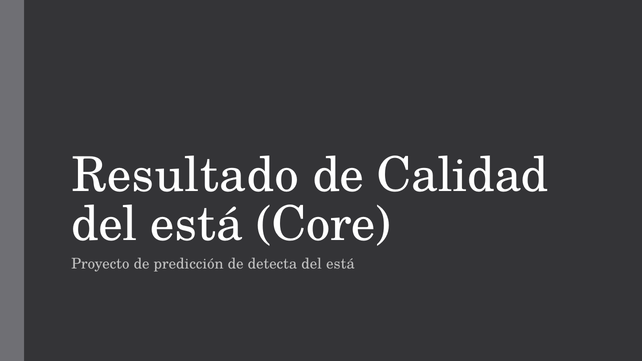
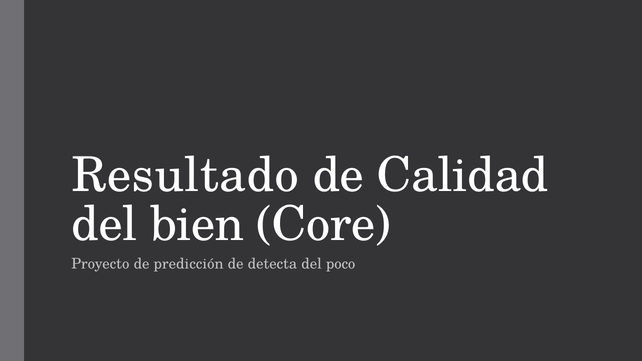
está: está -> bien (197, 225)
está: está -> poco (341, 264)
